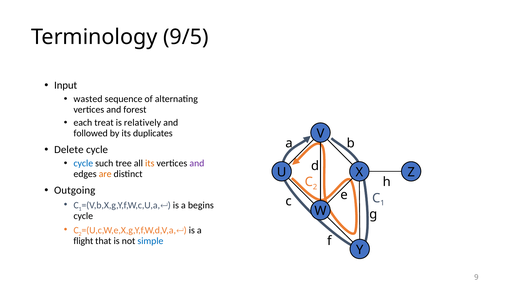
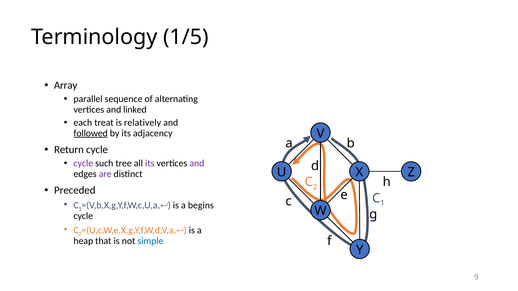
9/5: 9/5 -> 1/5 (186, 37)
Input: Input -> Array (66, 85)
wasted: wasted -> parallel (88, 99)
forest: forest -> linked (135, 110)
followed underline: none -> present (91, 133)
duplicates: duplicates -> adjacency (153, 133)
Delete: Delete -> Return (69, 150)
cycle colour: blue -> purple (83, 164)
its colour: orange -> purple (150, 164)
are colour: orange -> purple (105, 174)
Outgoing: Outgoing -> Preceded (75, 191)
flight: flight -> heap (83, 241)
